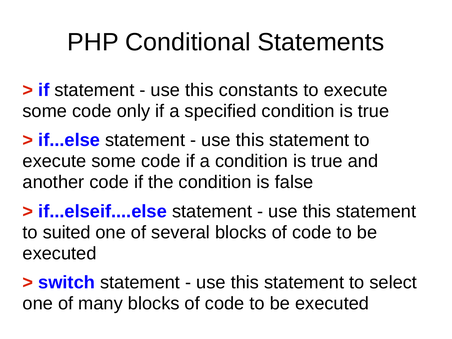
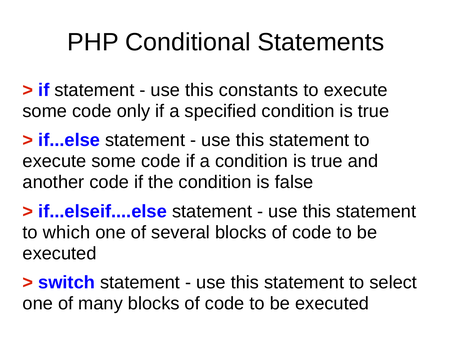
suited: suited -> which (67, 232)
